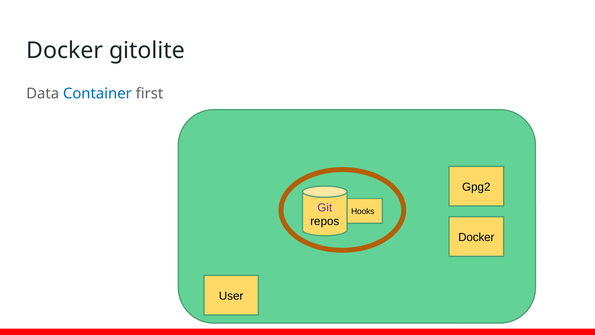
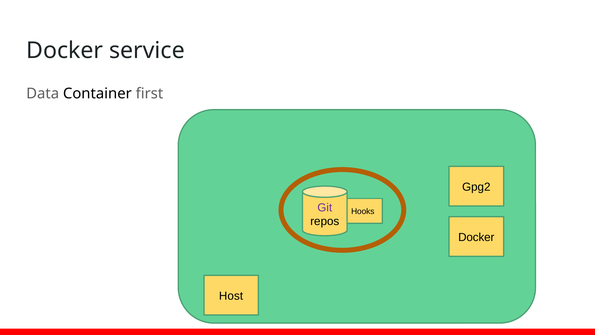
gitolite: gitolite -> service (147, 50)
Container colour: blue -> black (97, 94)
User: User -> Host (231, 296)
